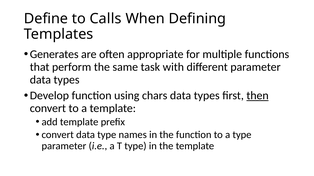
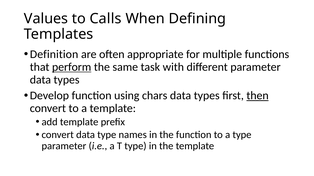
Define: Define -> Values (46, 19)
Generates: Generates -> Definition (54, 54)
perform underline: none -> present (72, 67)
